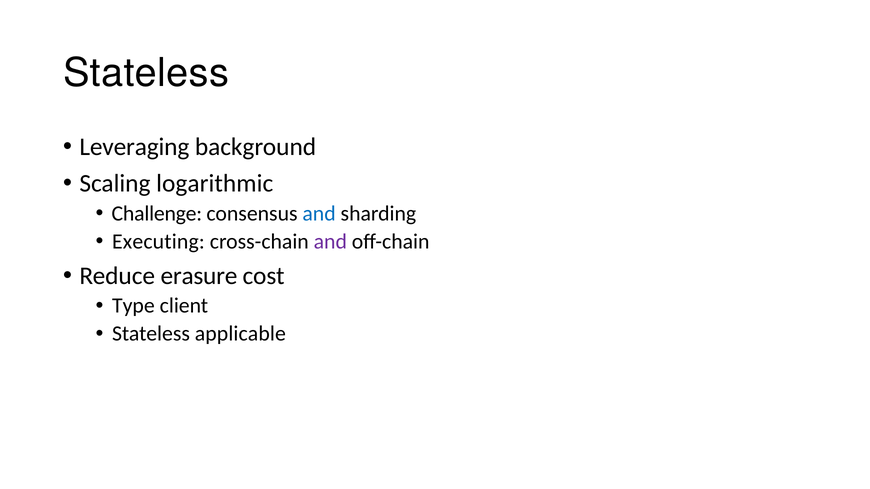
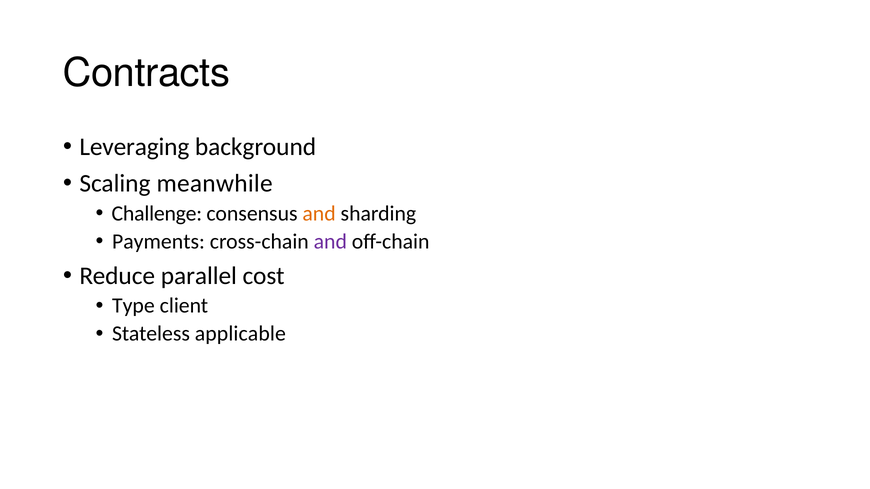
Stateless: Stateless -> Contracts (146, 73)
logarithmic: logarithmic -> meanwhile (215, 184)
and colour: blue -> orange (319, 214)
Executing: Executing -> Payments (158, 242)
erasure: erasure -> parallel (199, 276)
